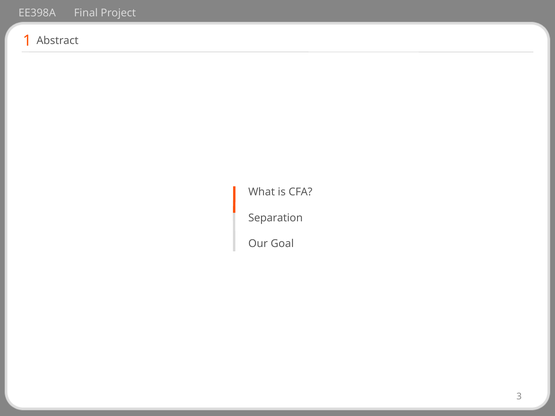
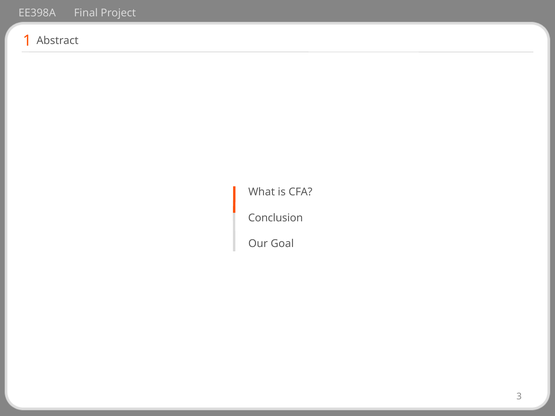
Separation: Separation -> Conclusion (276, 218)
